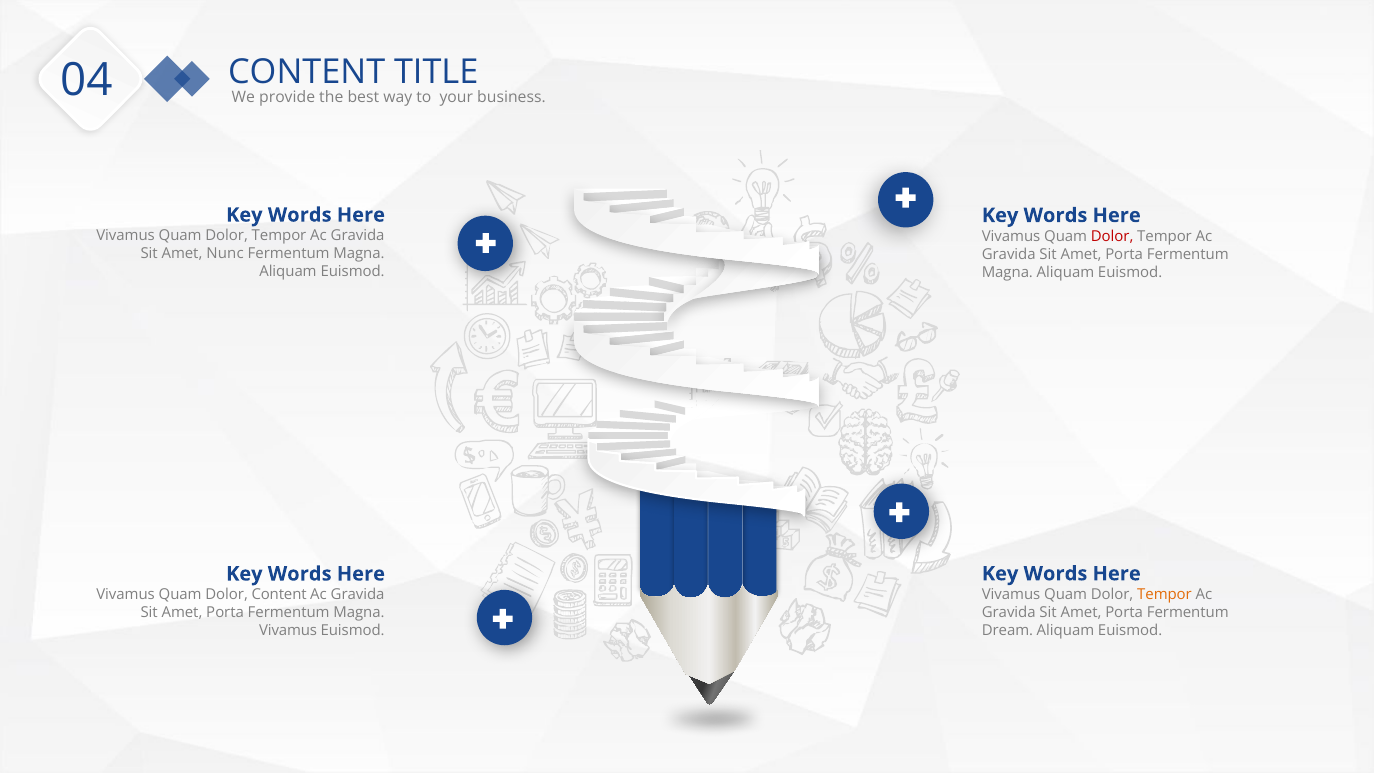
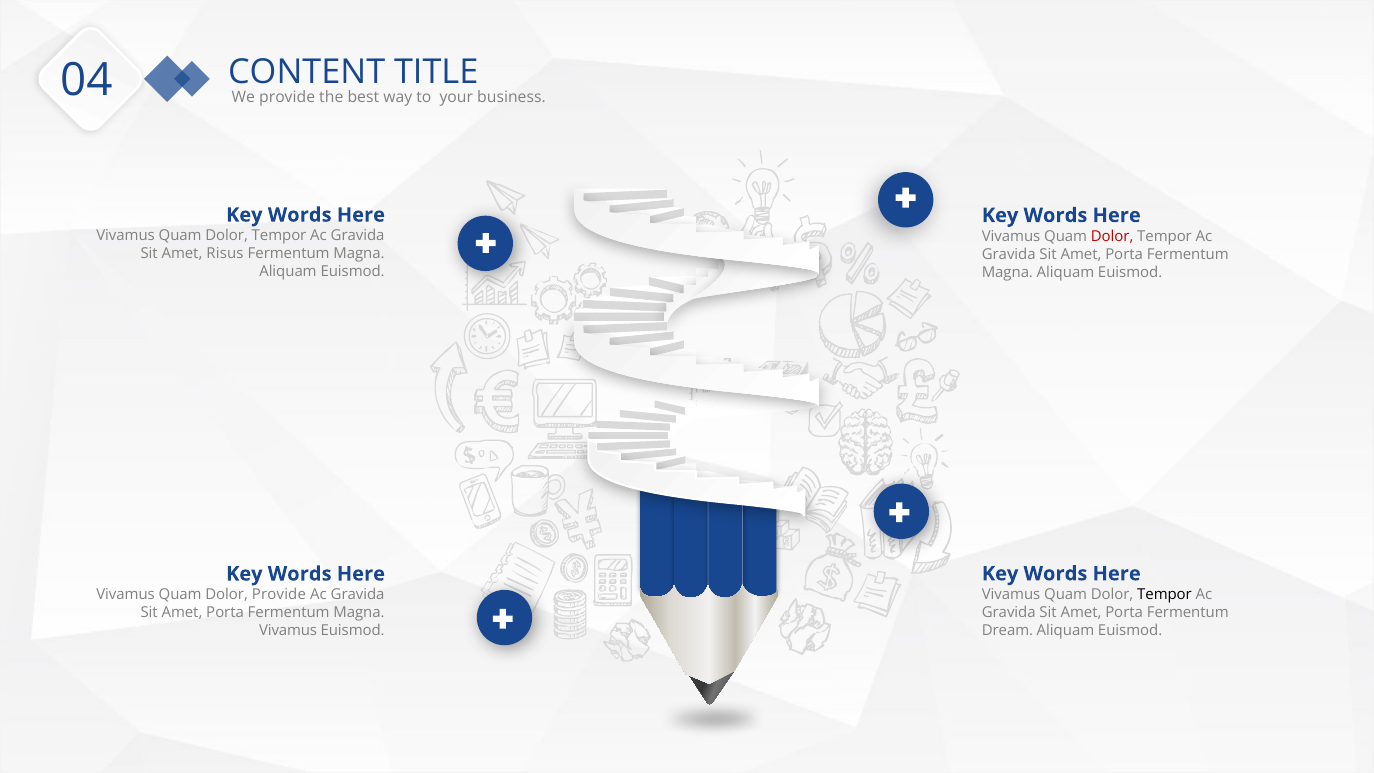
Nunc: Nunc -> Risus (225, 254)
Tempor colour: orange -> black (1165, 594)
Dolor Content: Content -> Provide (279, 595)
